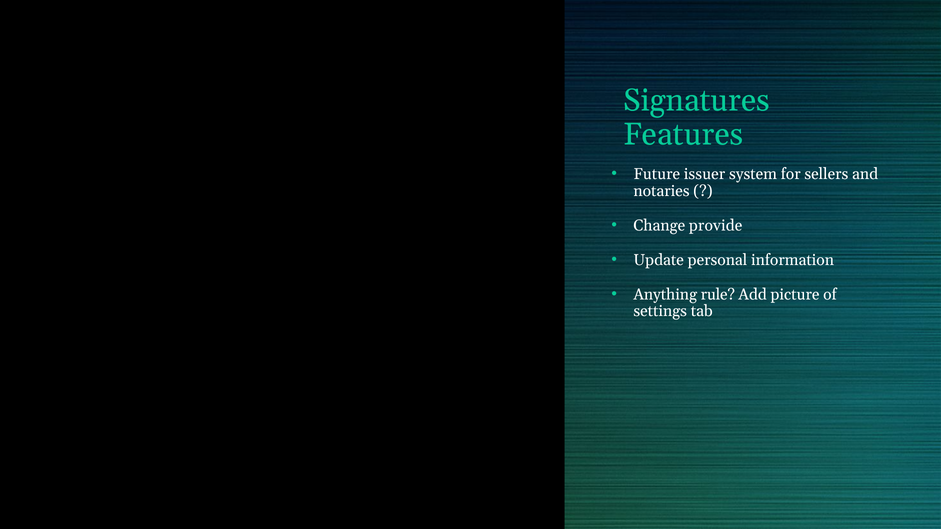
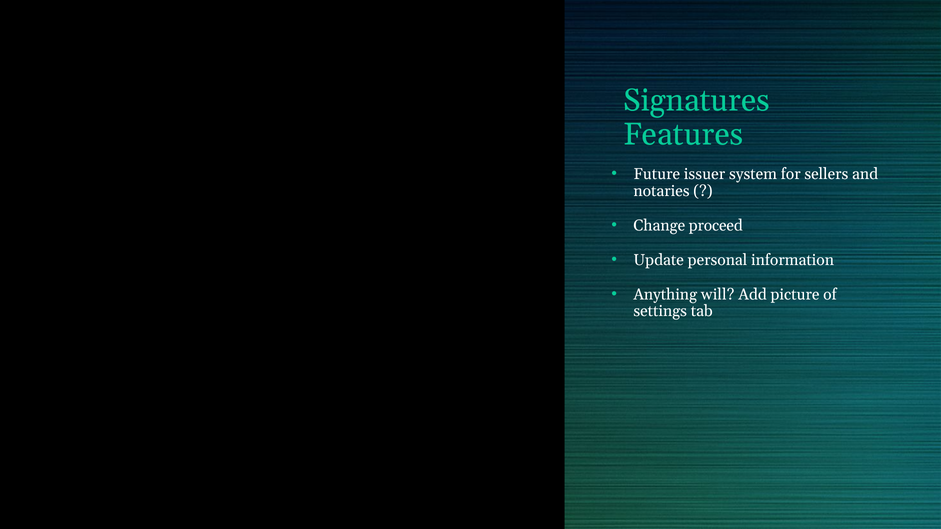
provide: provide -> proceed (716, 226)
rule: rule -> will (718, 295)
